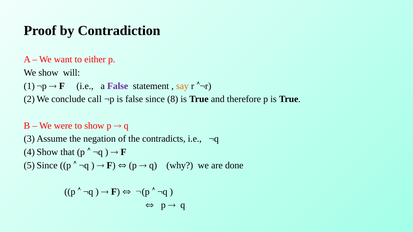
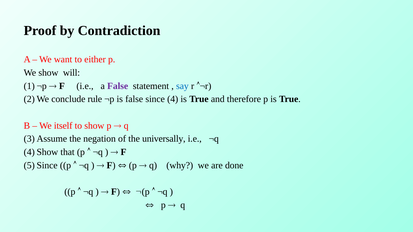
say colour: orange -> blue (182, 86)
call: call -> rule (95, 99)
8: 8 -> 4 (173, 99)
were: were -> itself (63, 126)
contradicts: contradicts -> universally (164, 139)
